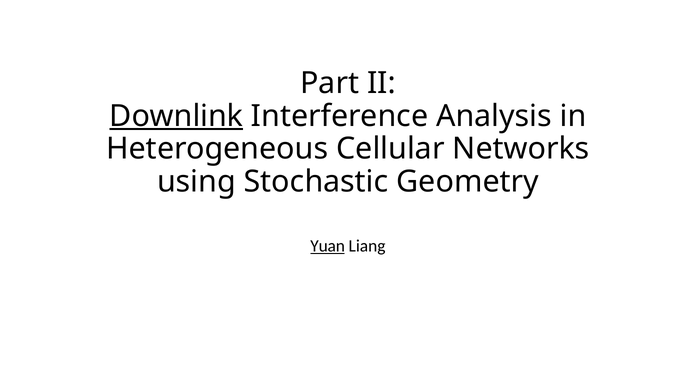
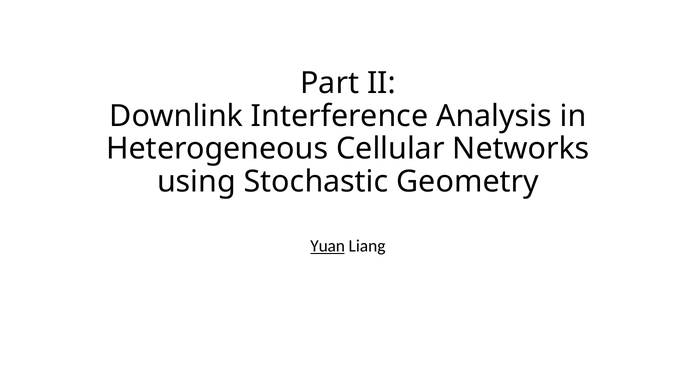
Downlink underline: present -> none (176, 116)
